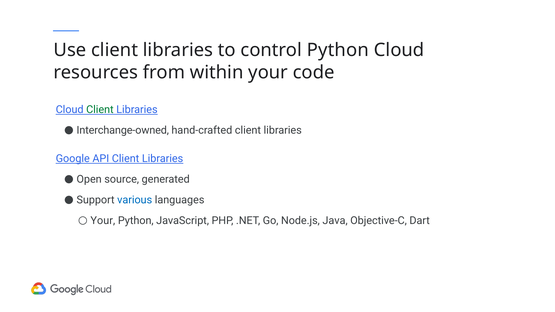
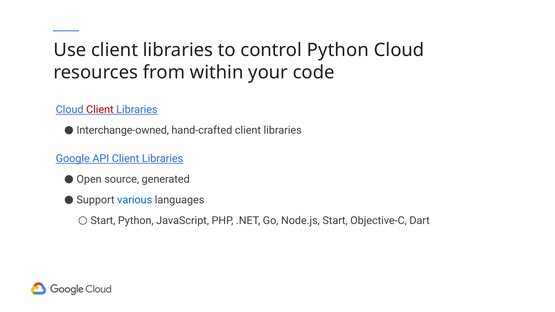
Client colour: green -> red (100, 110)
Your: Your -> Start (103, 221)
Node.js Java: Java -> Start (335, 221)
